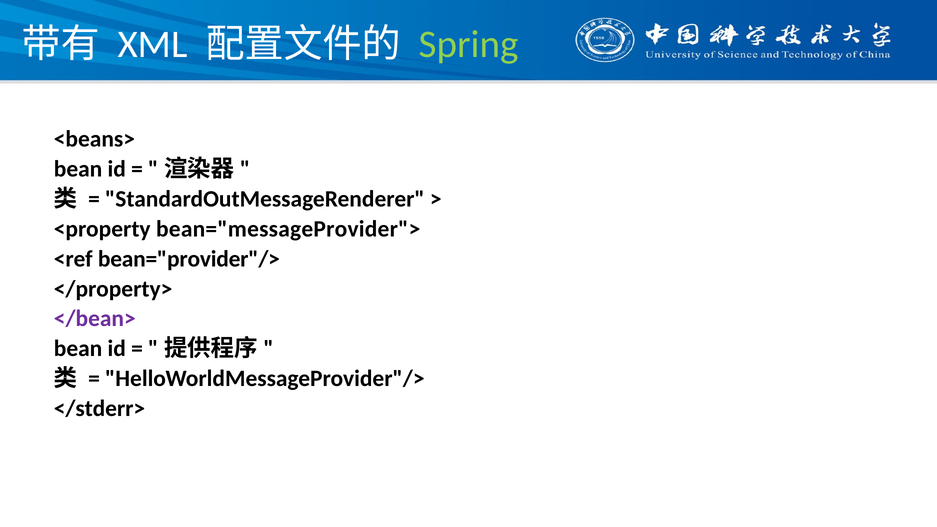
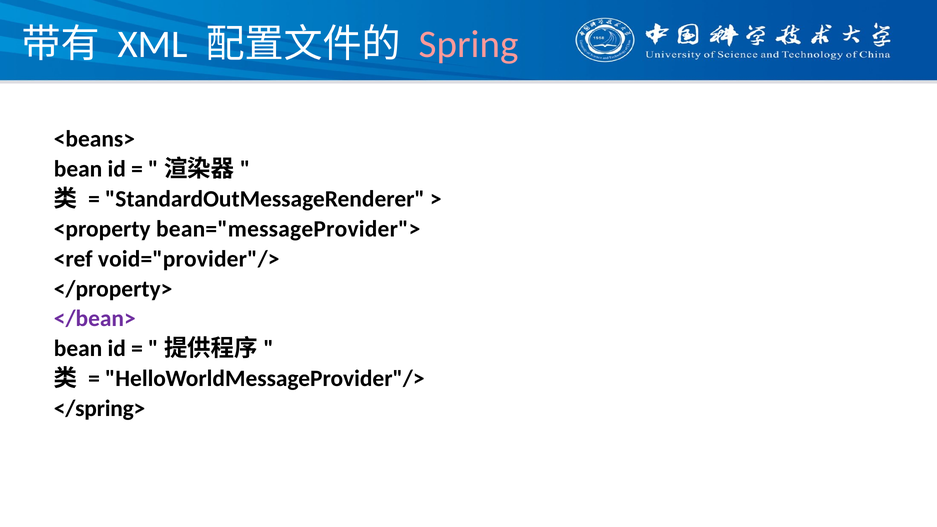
Spring colour: light green -> pink (469, 45)
bean="provider"/>: bean="provider"/> -> void="provider"/> (189, 259)
</stderr>: </stderr> -> </spring> (100, 409)
